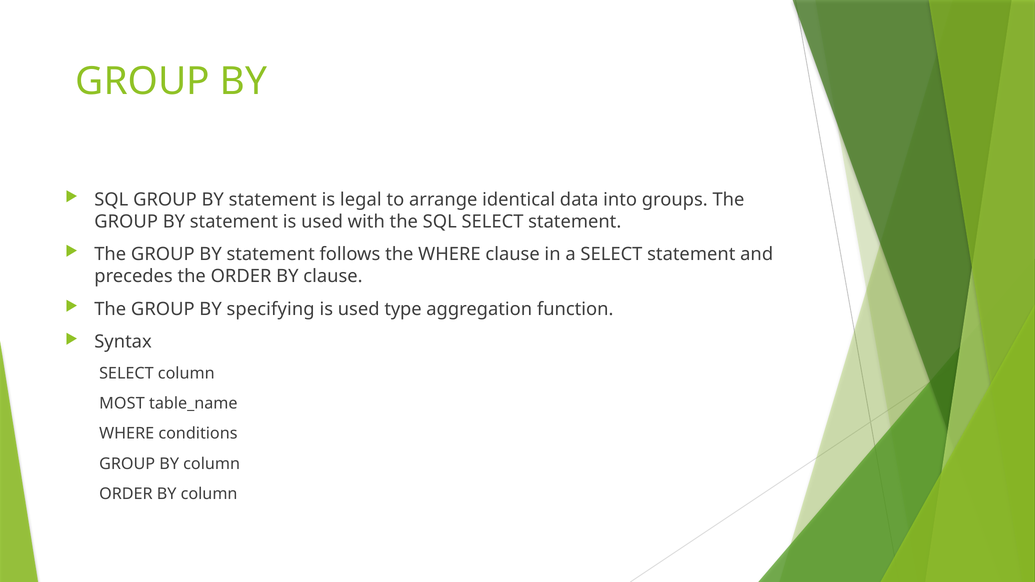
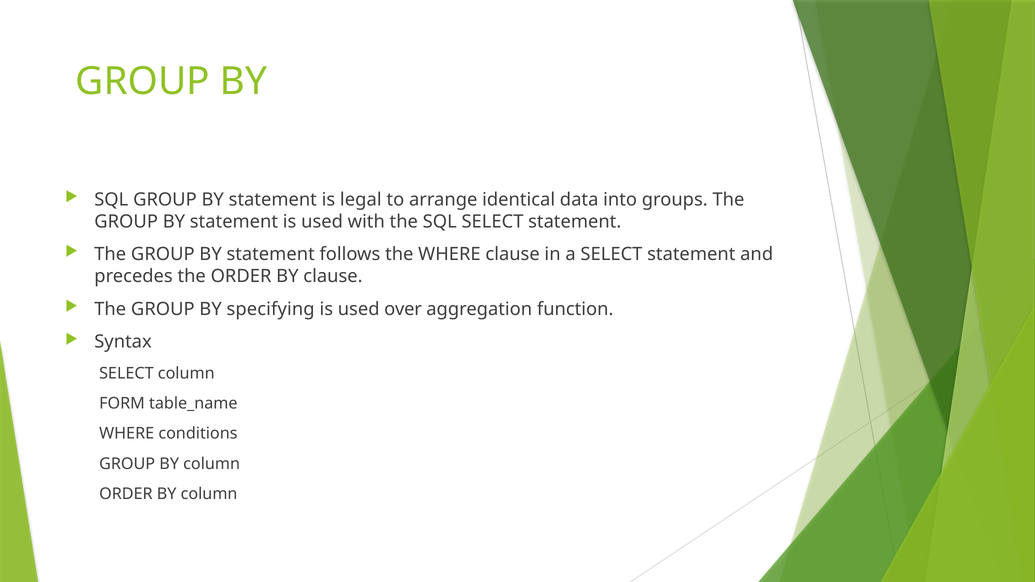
type: type -> over (403, 309)
MOST: MOST -> FORM (122, 404)
